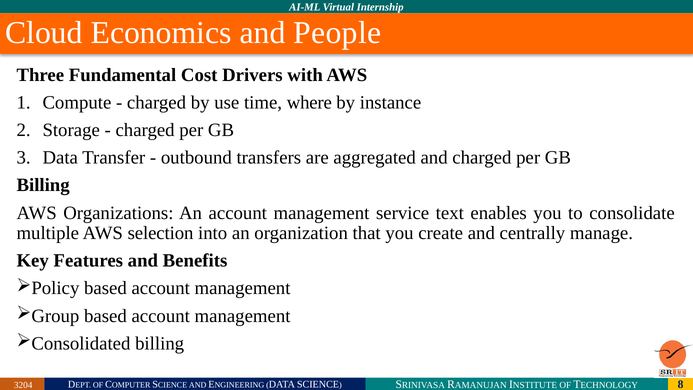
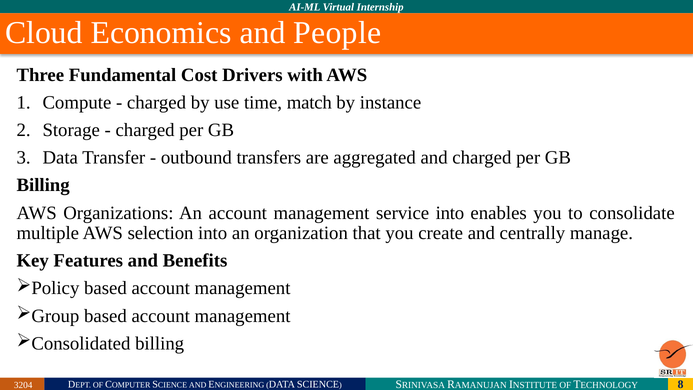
where: where -> match (309, 103)
service text: text -> into (450, 213)
